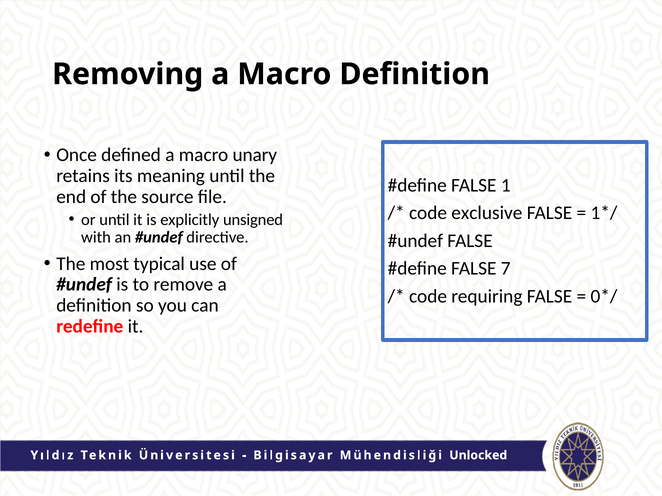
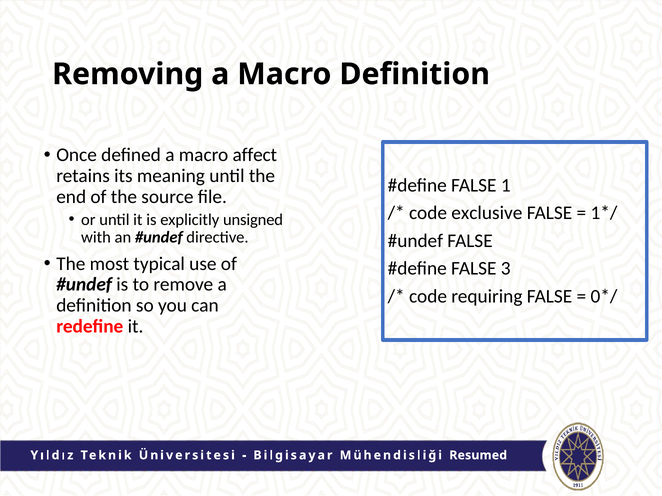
unary: unary -> affect (255, 155)
7: 7 -> 3 (506, 269)
Unlocked: Unlocked -> Resumed (478, 456)
